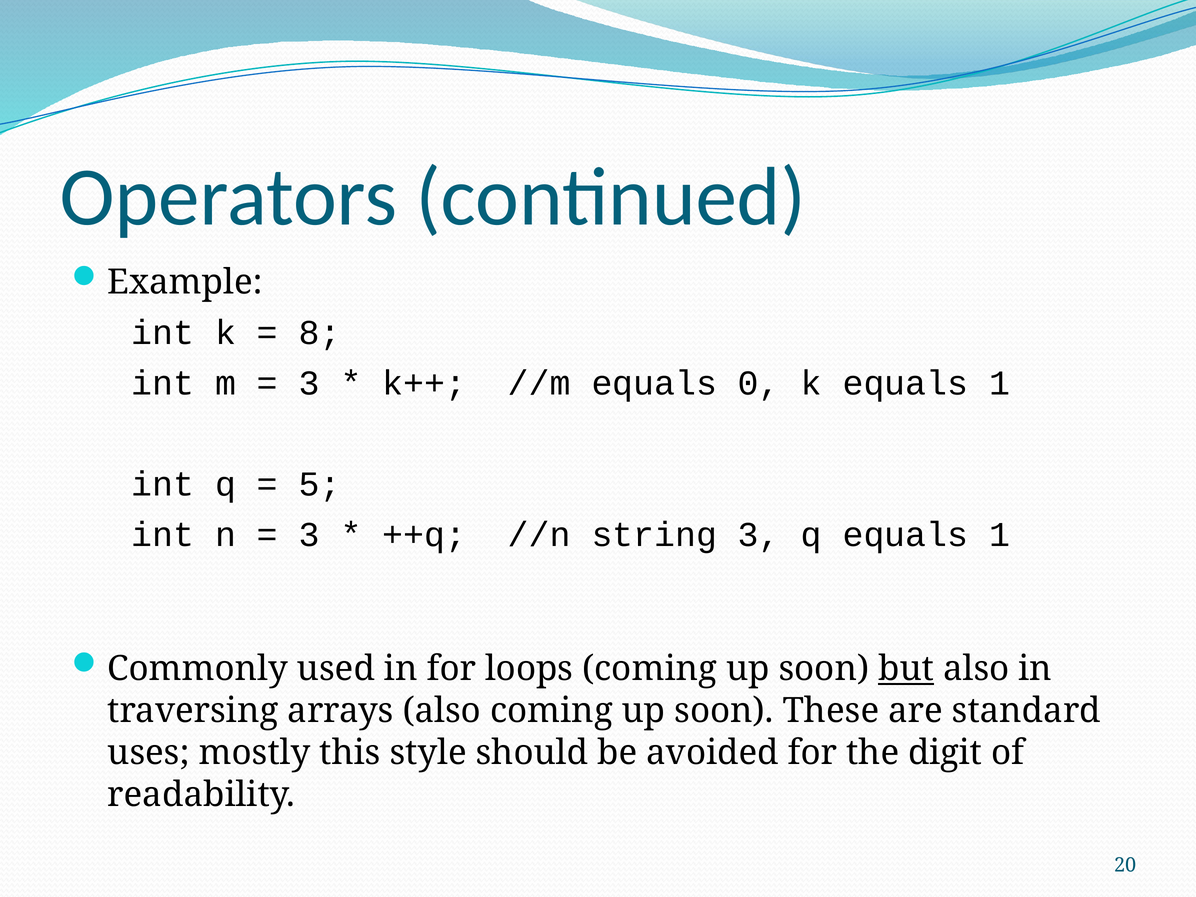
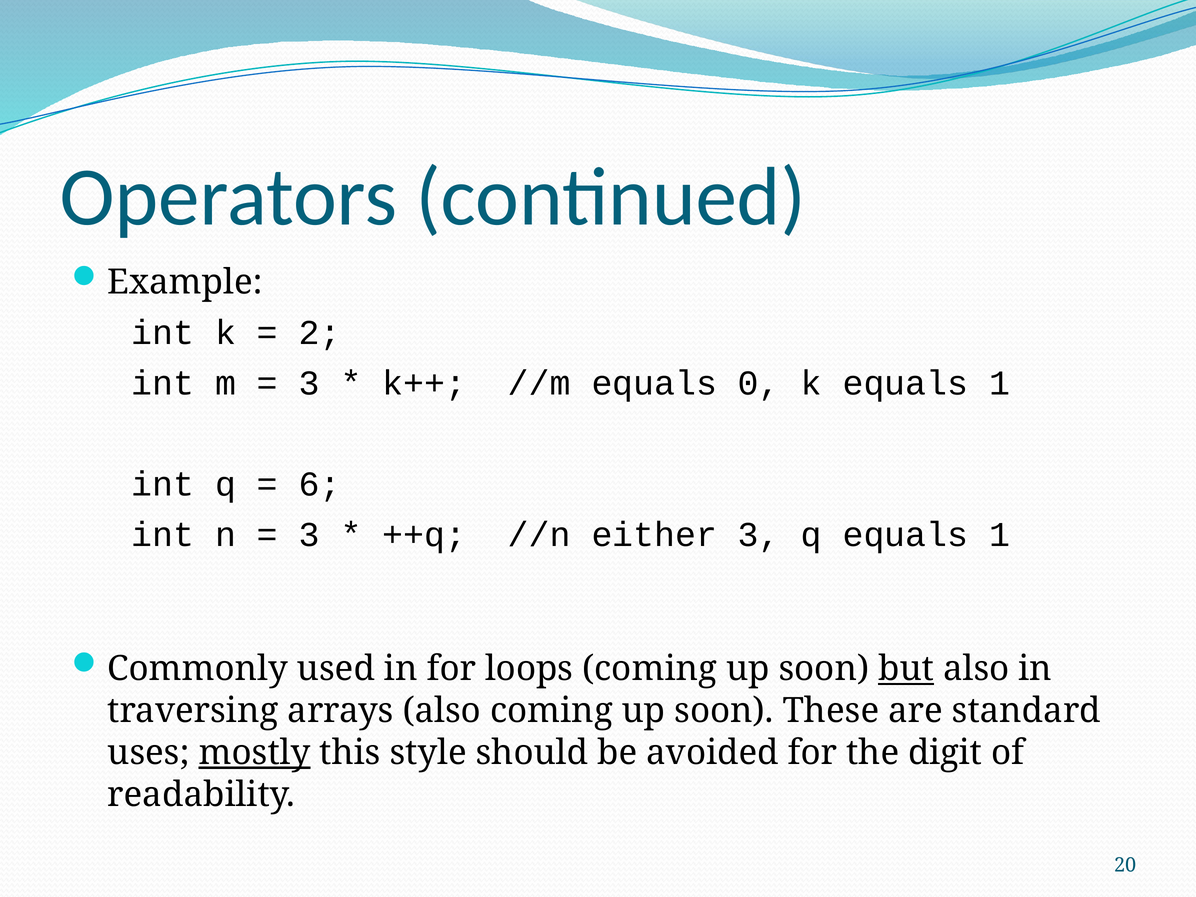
8: 8 -> 2 (320, 333)
5: 5 -> 6 (320, 484)
string: string -> either (654, 535)
mostly underline: none -> present (255, 753)
